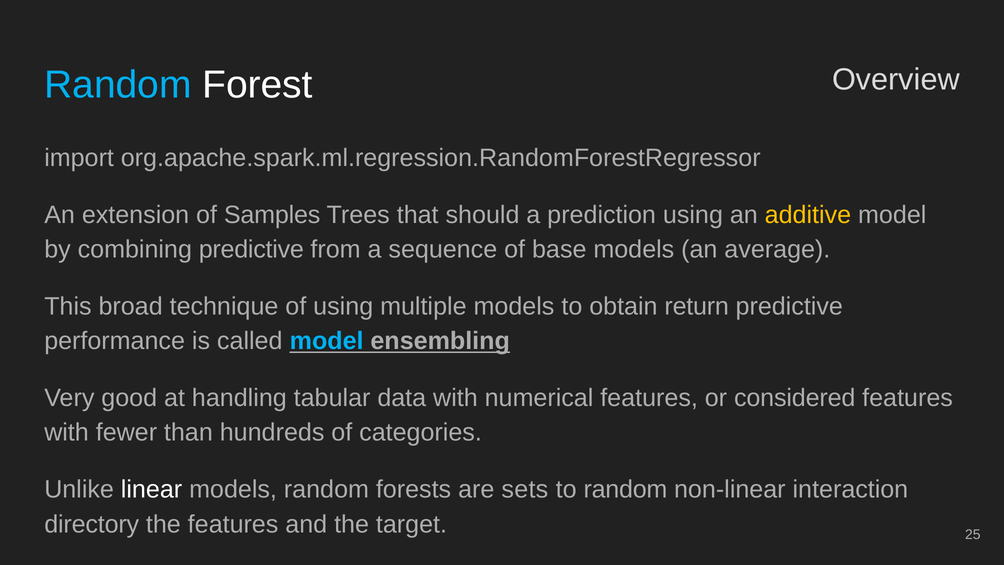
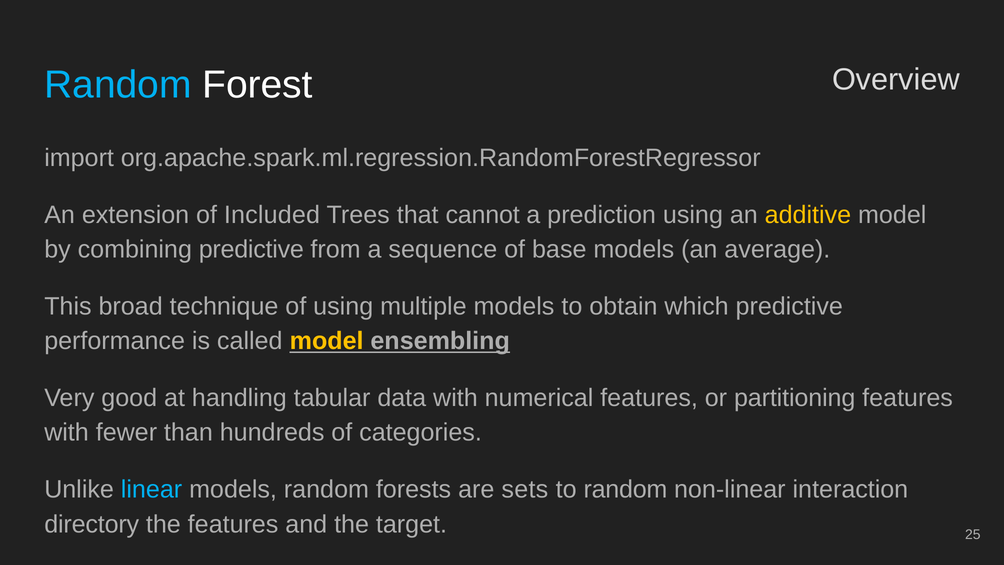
Samples: Samples -> Included (272, 215)
should: should -> cannot (483, 215)
return: return -> which (697, 306)
model colour: light blue -> yellow (327, 341)
considered: considered -> partitioning (795, 398)
linear colour: white -> light blue (152, 489)
